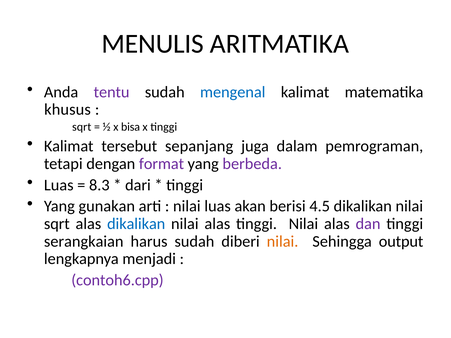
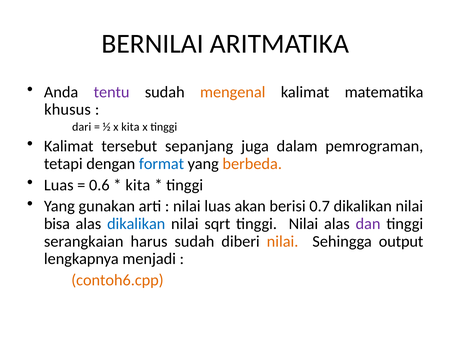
MENULIS: MENULIS -> BERNILAI (153, 44)
mengenal colour: blue -> orange (233, 92)
sqrt: sqrt -> dari (82, 127)
x bisa: bisa -> kita (130, 127)
format colour: purple -> blue (162, 164)
berbeda colour: purple -> orange (252, 164)
8.3: 8.3 -> 0.6 (99, 185)
dari: dari -> kita (138, 185)
4.5: 4.5 -> 0.7 (320, 206)
sqrt: sqrt -> bisa (57, 224)
alas: alas -> sqrt (217, 224)
contoh6.cpp colour: purple -> orange (117, 280)
